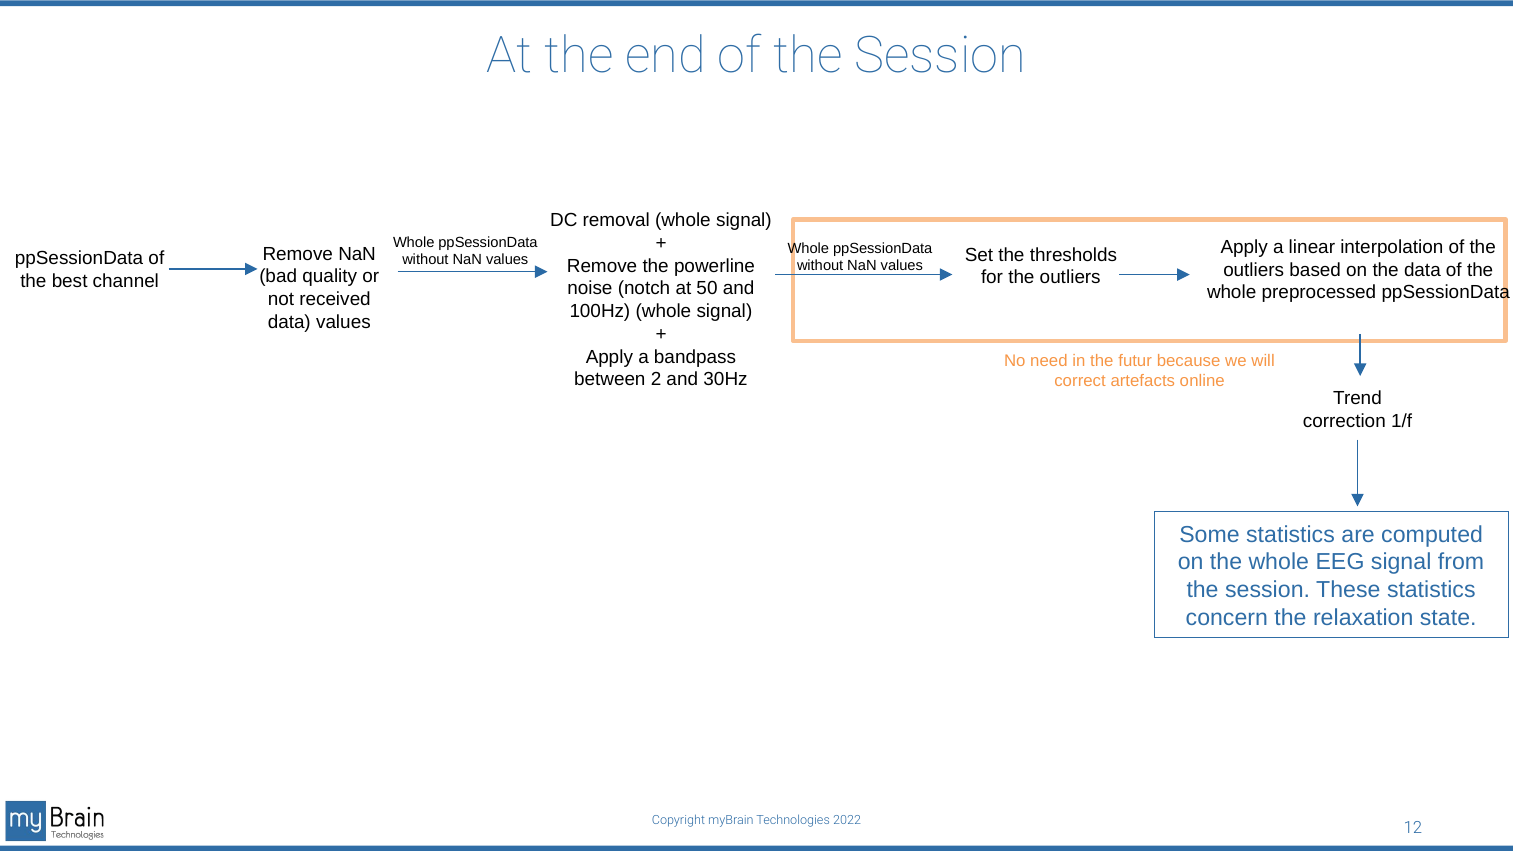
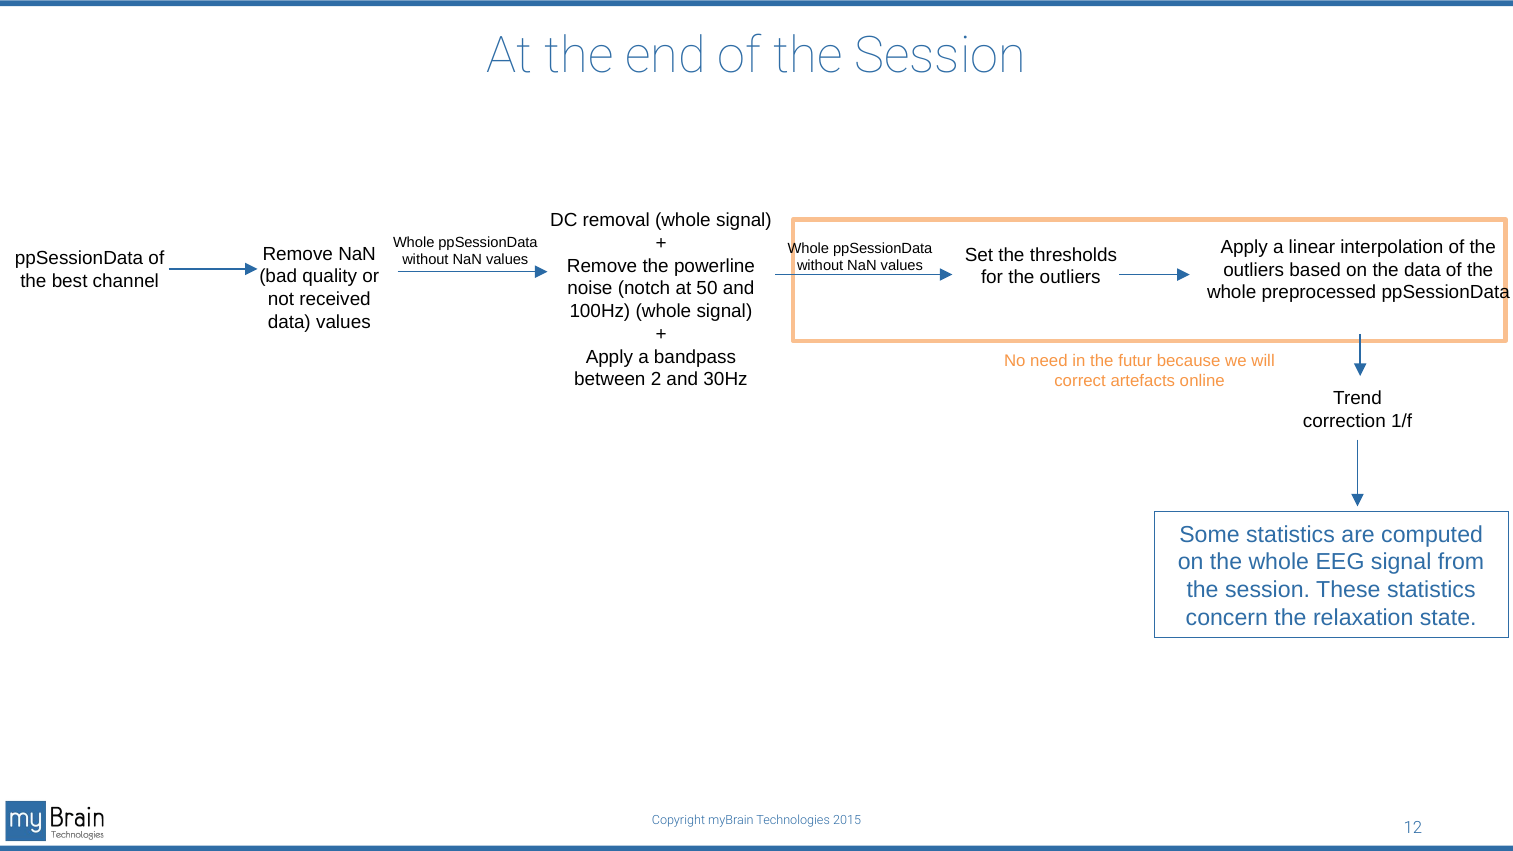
2022: 2022 -> 2015 (847, 821)
